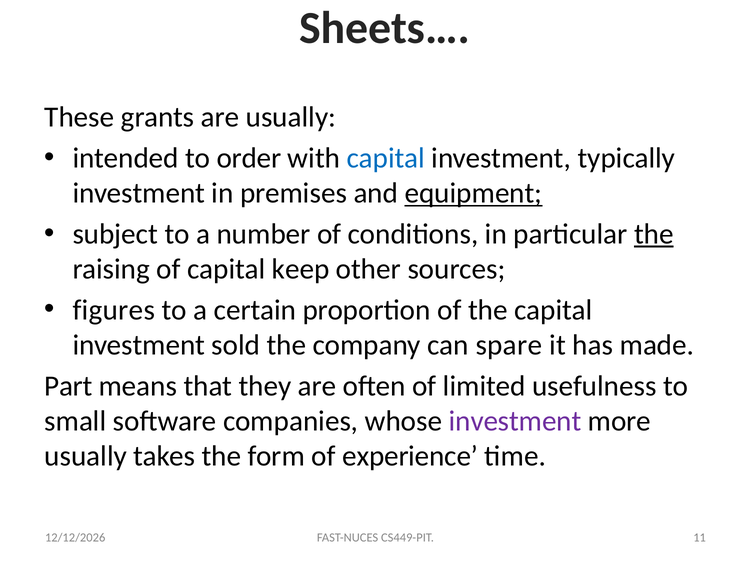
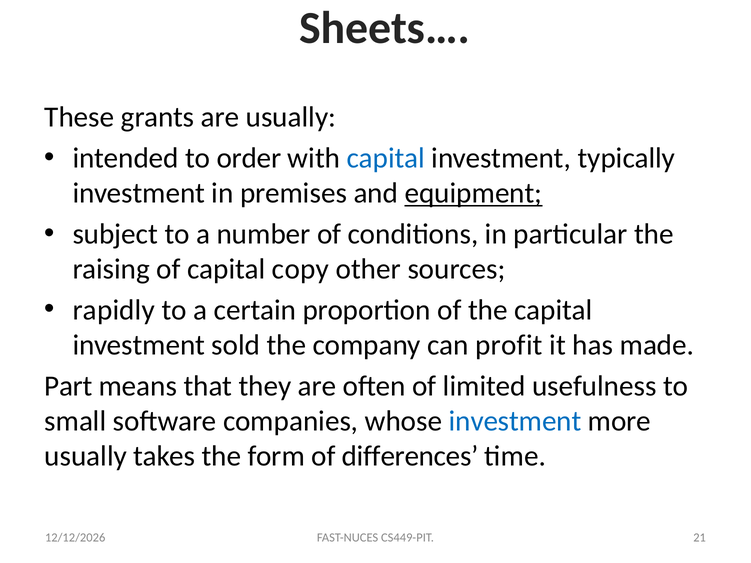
the underline: present -> none (654, 234)
keep: keep -> copy (300, 269)
figures: figures -> rapidly (114, 310)
spare: spare -> profit (509, 345)
investment colour: purple -> blue (515, 421)
experience: experience -> differences (410, 456)
11: 11 -> 21 (700, 538)
